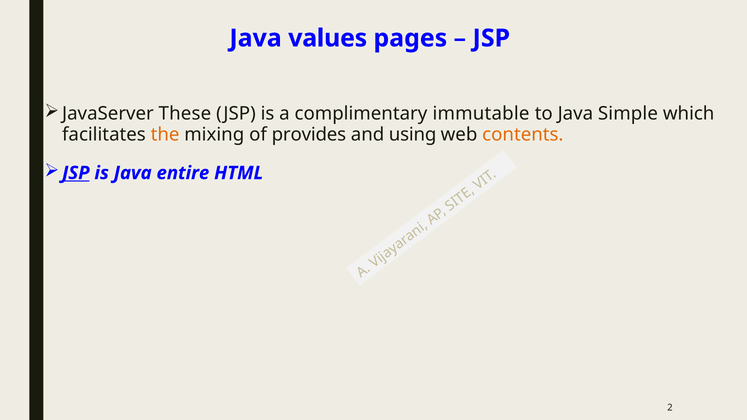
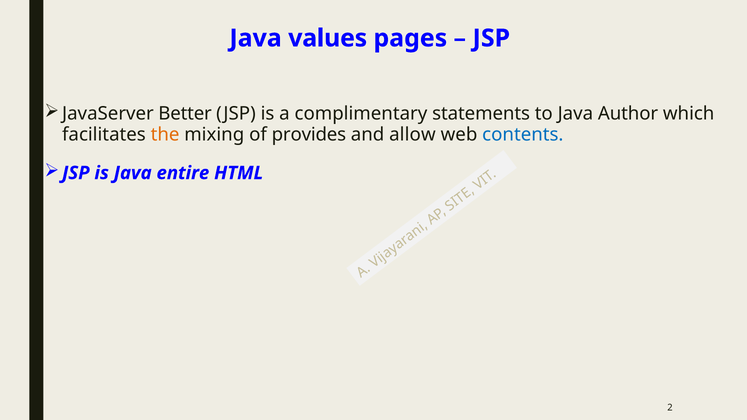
These: These -> Better (185, 114)
immutable: immutable -> statements (481, 114)
Simple: Simple -> Author (628, 114)
using: using -> allow (412, 135)
contents colour: orange -> blue (523, 135)
JSP underline: present -> none (76, 173)
